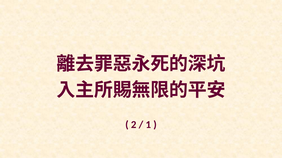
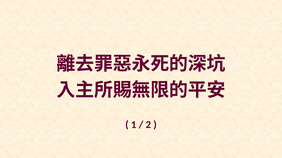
2: 2 -> 1 (134, 125)
1: 1 -> 2 (148, 125)
